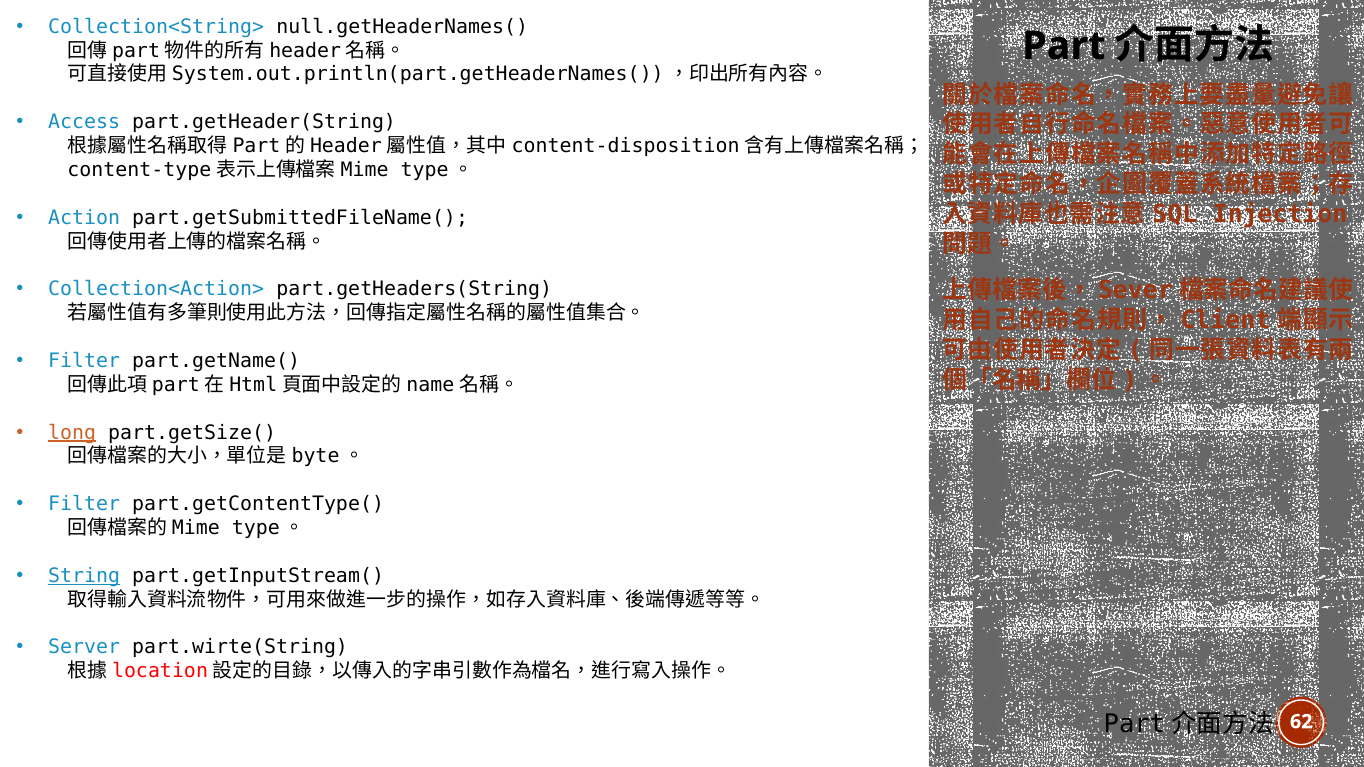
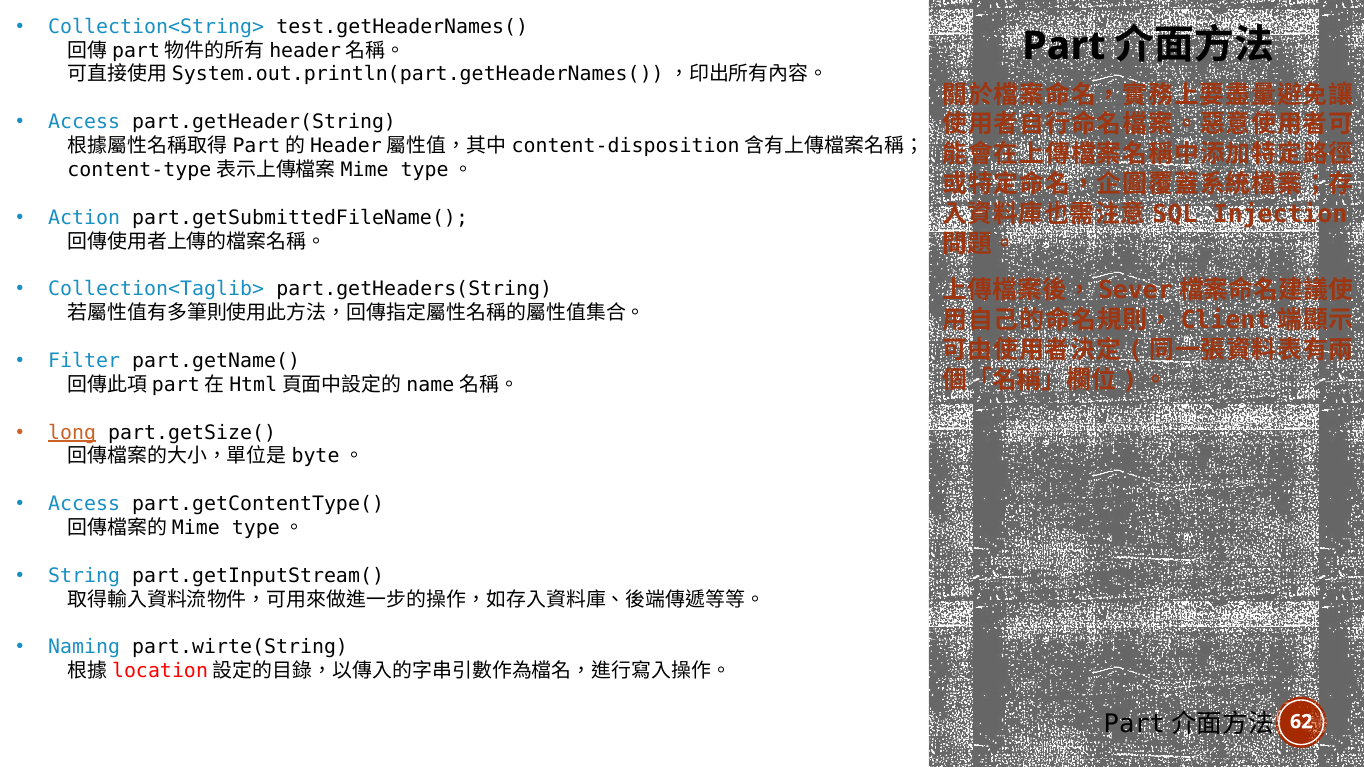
null.getHeaderNames(: null.getHeaderNames( -> test.getHeaderNames( (402, 27)
Collection<Action>: Collection<Action> -> Collection<Taglib> (156, 289)
Filter: Filter -> Access (84, 504)
String underline: present -> none (84, 576)
Server: Server -> Naming (84, 648)
